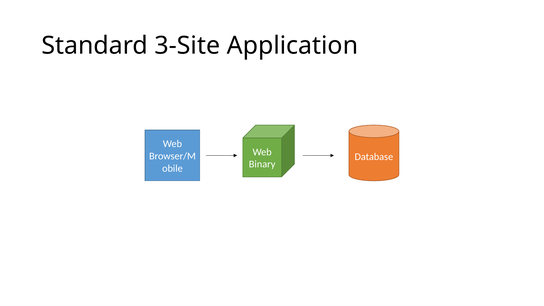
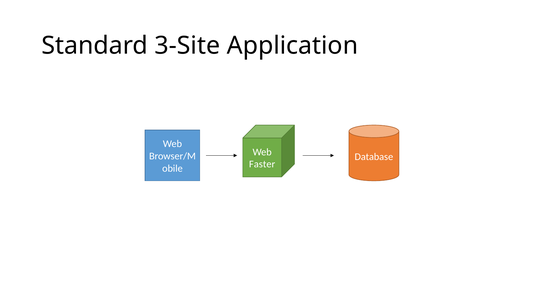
Binary: Binary -> Faster (262, 164)
